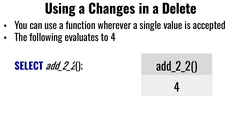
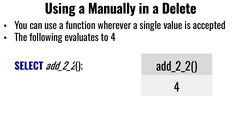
Changes: Changes -> Manually (112, 9)
